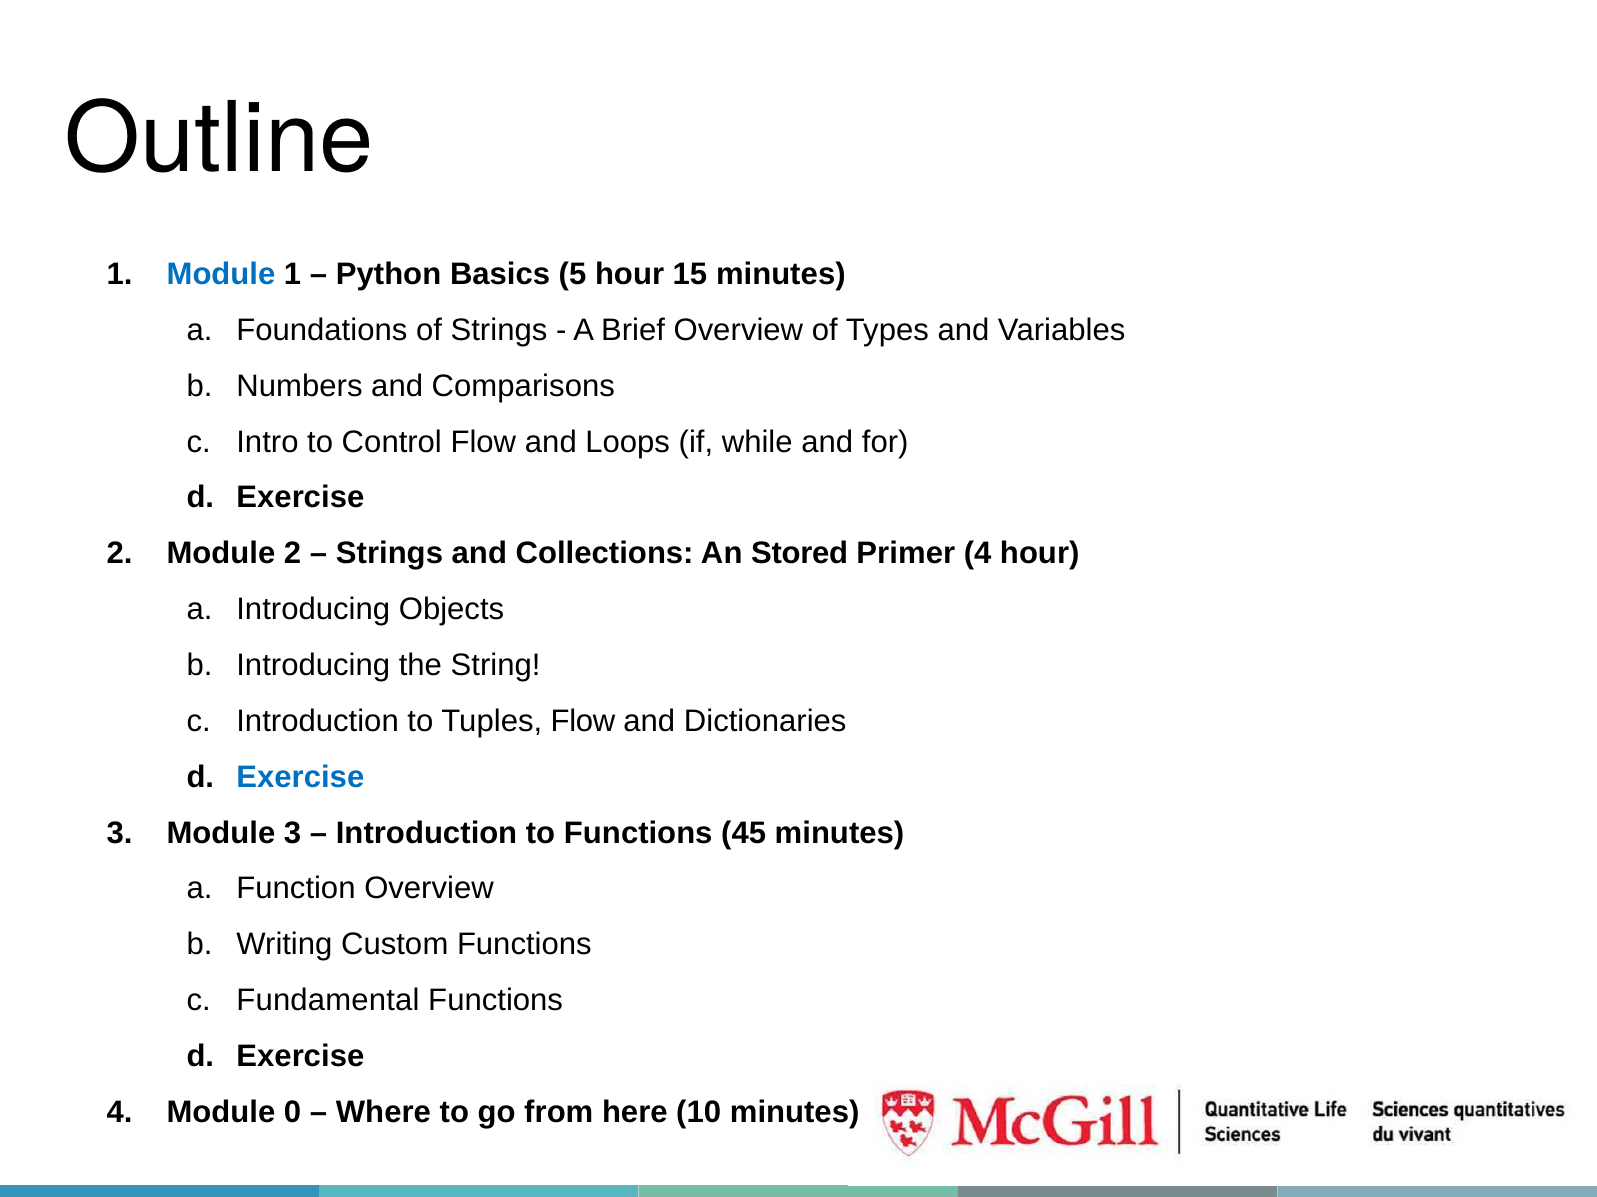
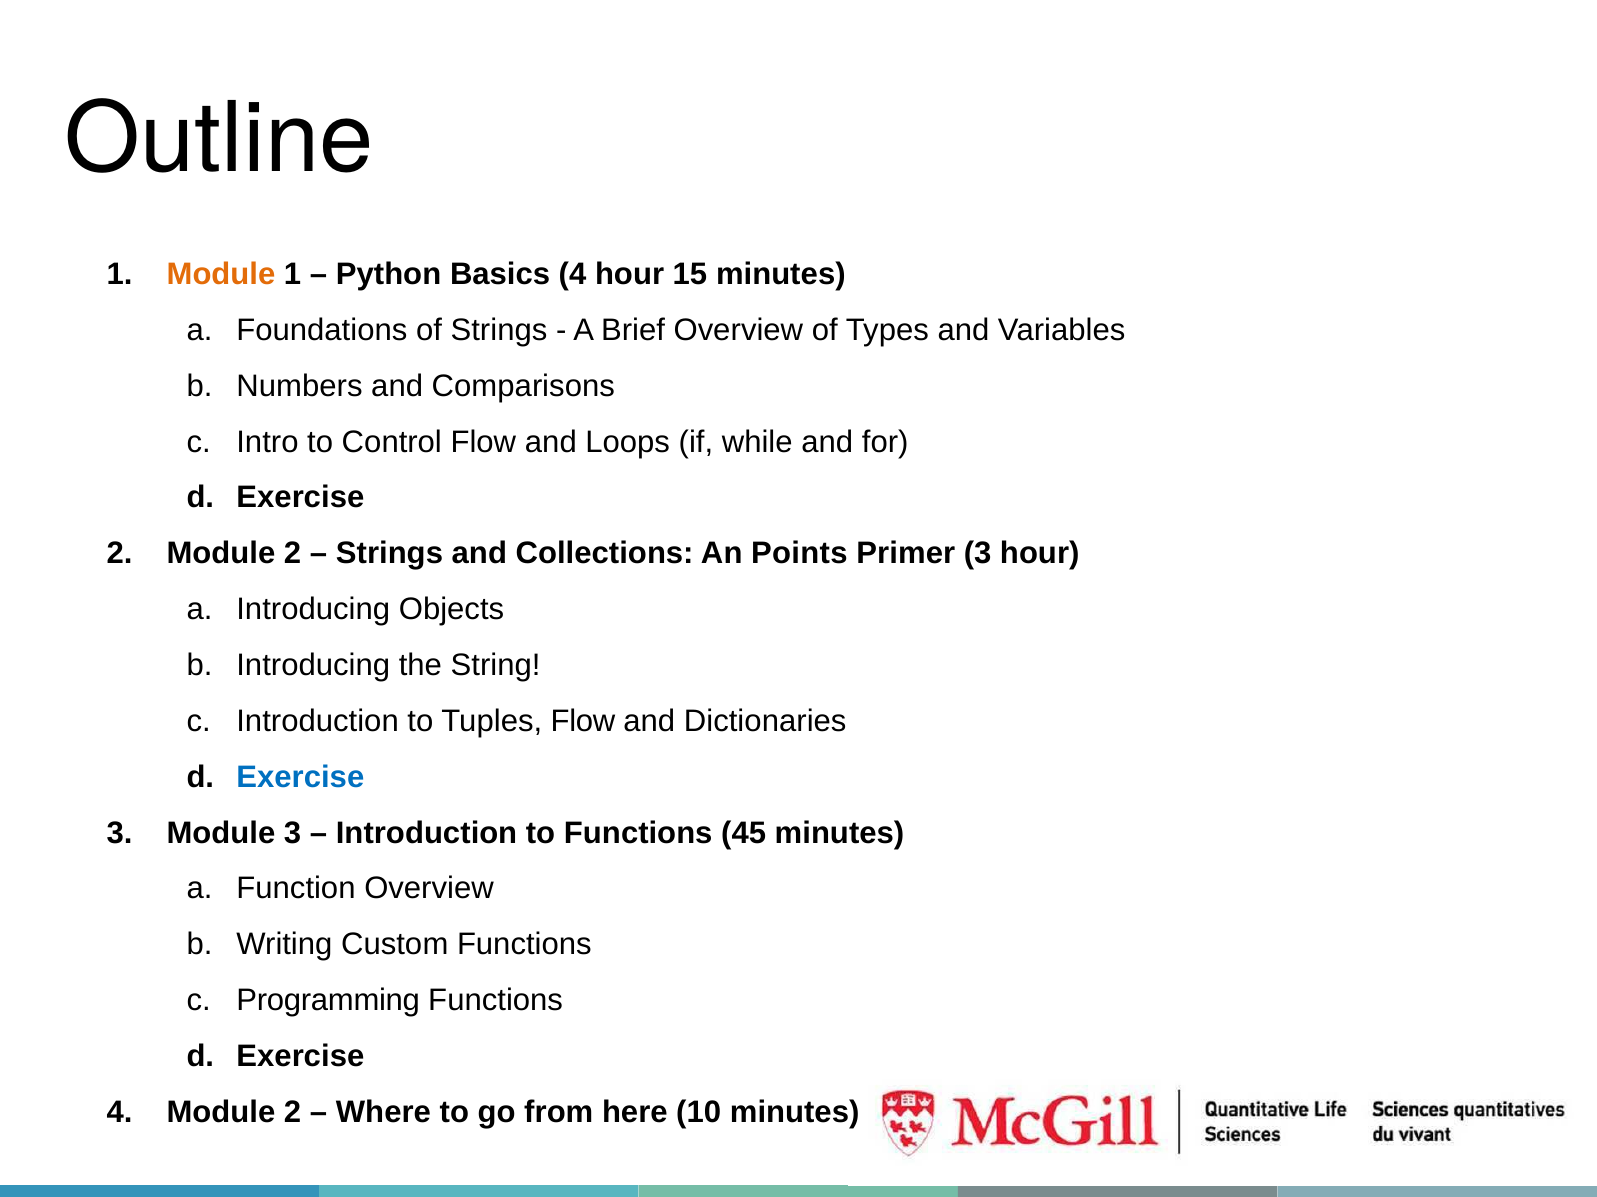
Module colour: blue -> orange (221, 274)
Basics 5: 5 -> 4 (573, 274)
Stored: Stored -> Points (799, 554)
Primer 4: 4 -> 3 (978, 554)
Fundamental: Fundamental -> Programming (328, 1001)
4 Module 0: 0 -> 2 (293, 1113)
